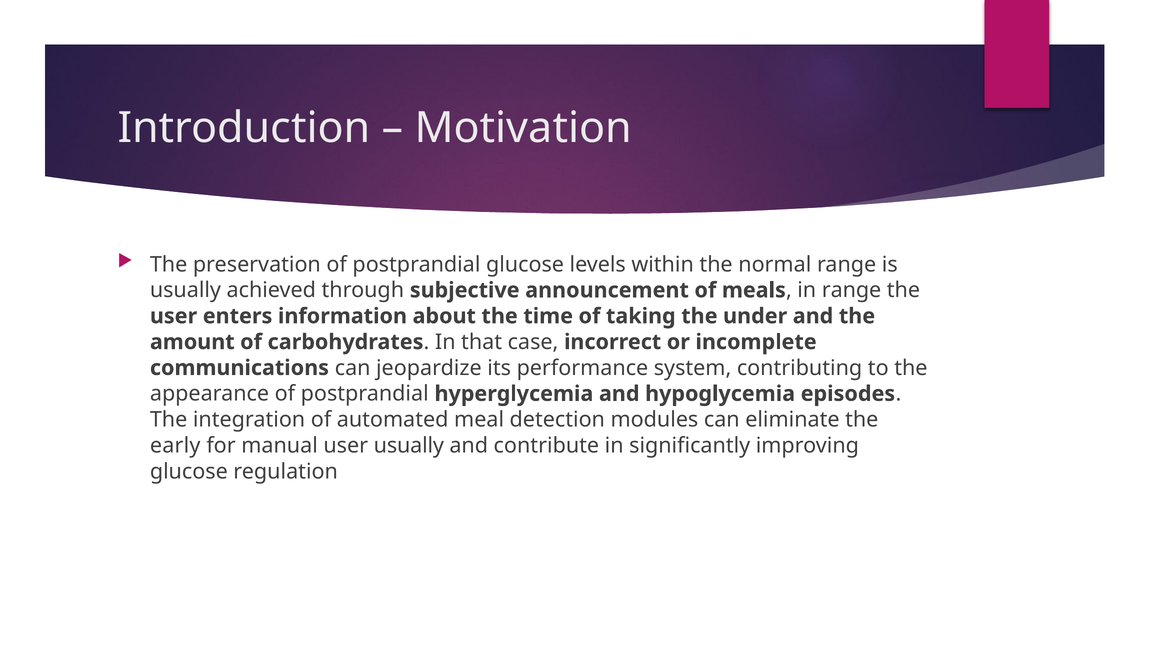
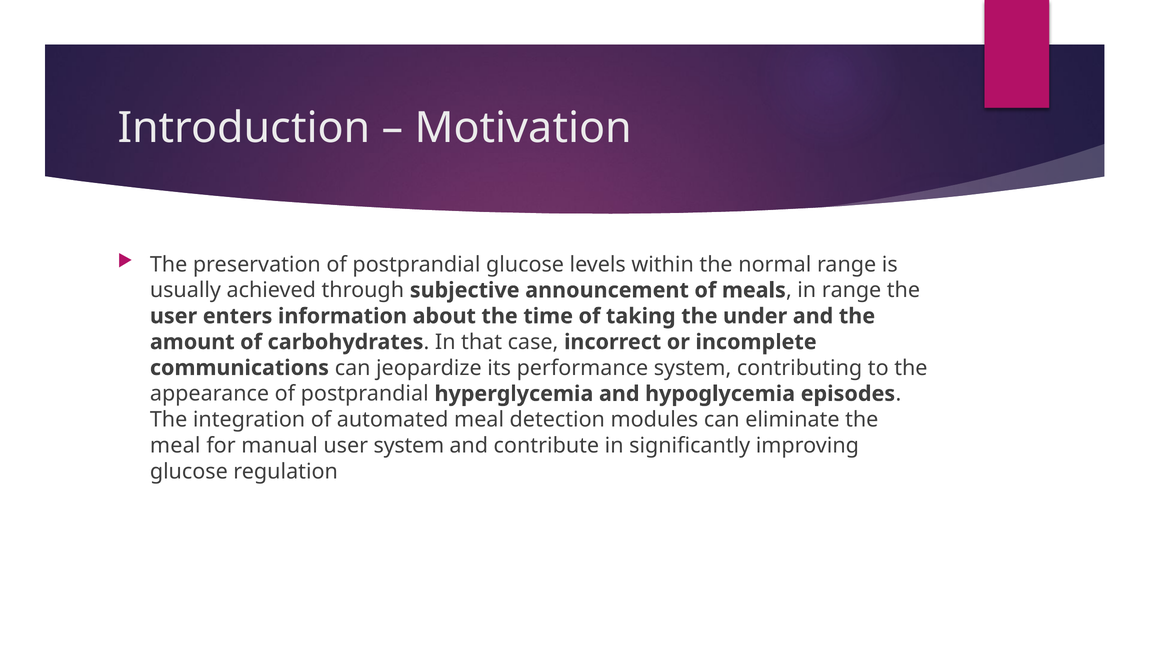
early: early -> meal (175, 445)
user usually: usually -> system (409, 445)
